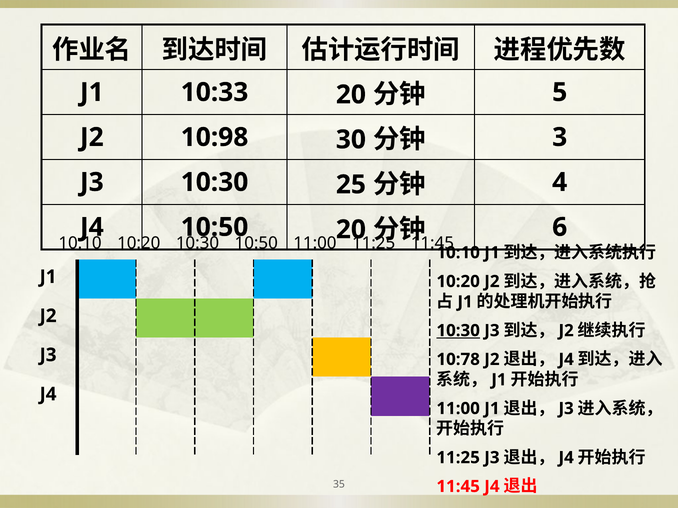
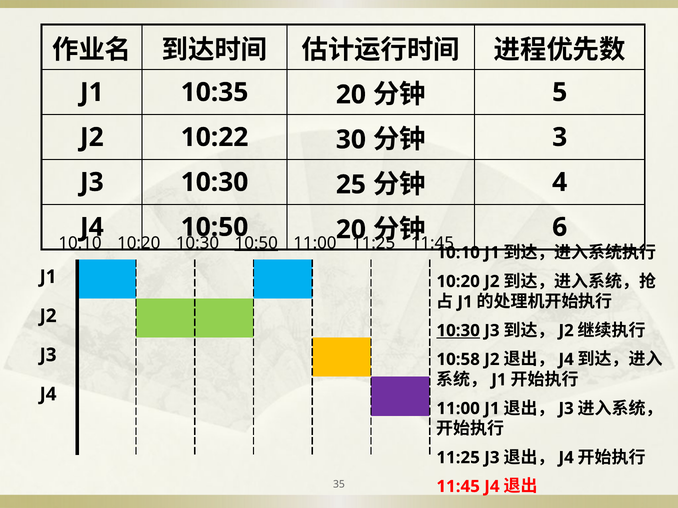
10:33: 10:33 -> 10:35 (215, 92)
10:98: 10:98 -> 10:22 (215, 137)
10:50 underline: none -> present (256, 243)
10:78: 10:78 -> 10:58 (458, 360)
